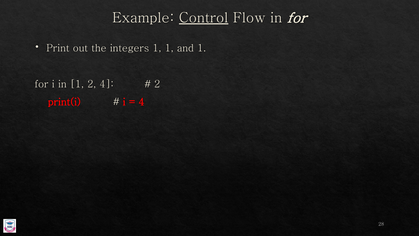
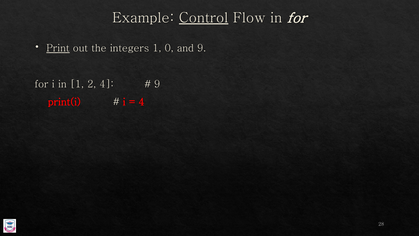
Print underline: none -> present (58, 48)
1 1: 1 -> 0 (169, 48)
and 1: 1 -> 9 (202, 48)
2: 2 -> 9 (157, 84)
